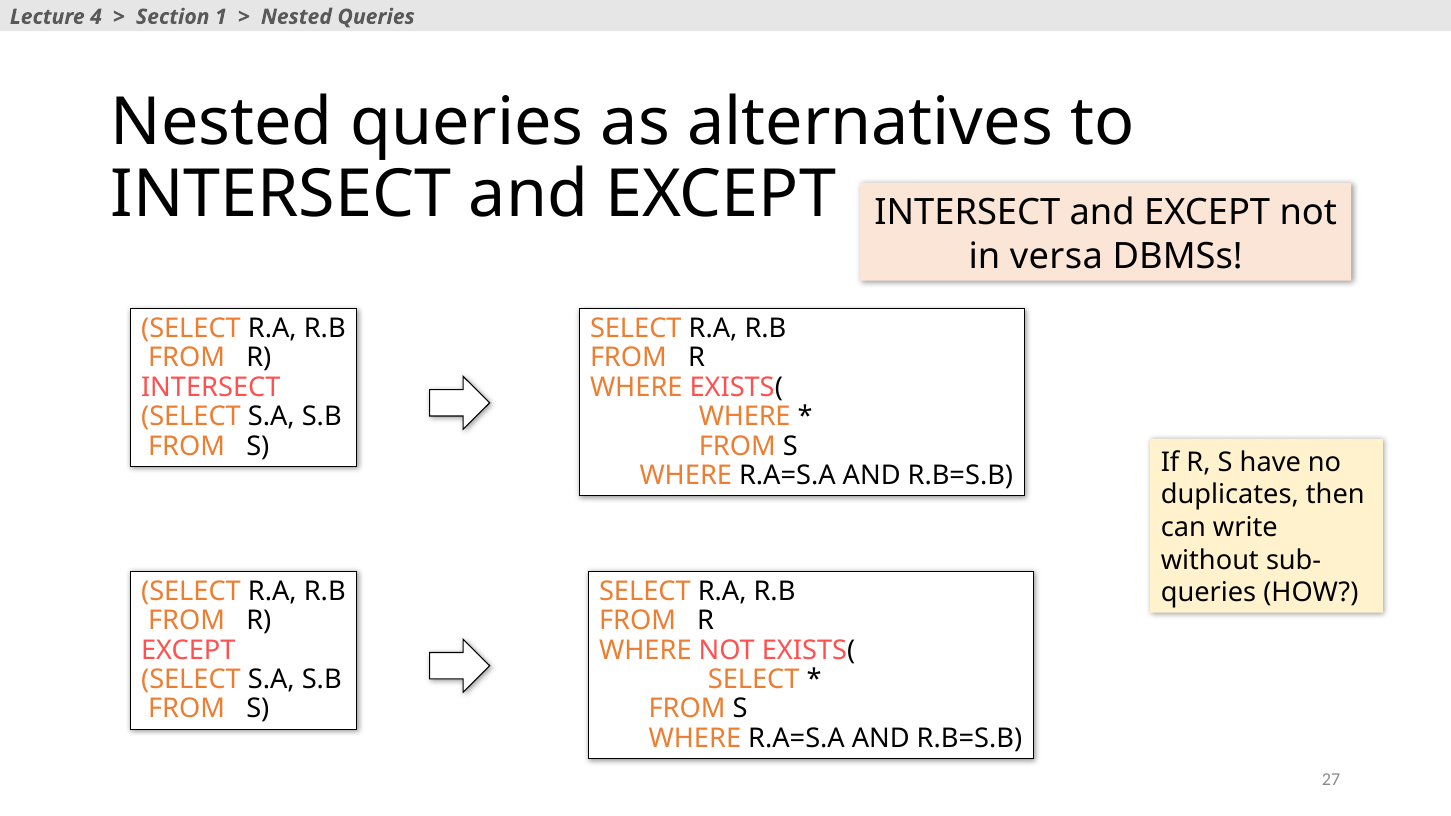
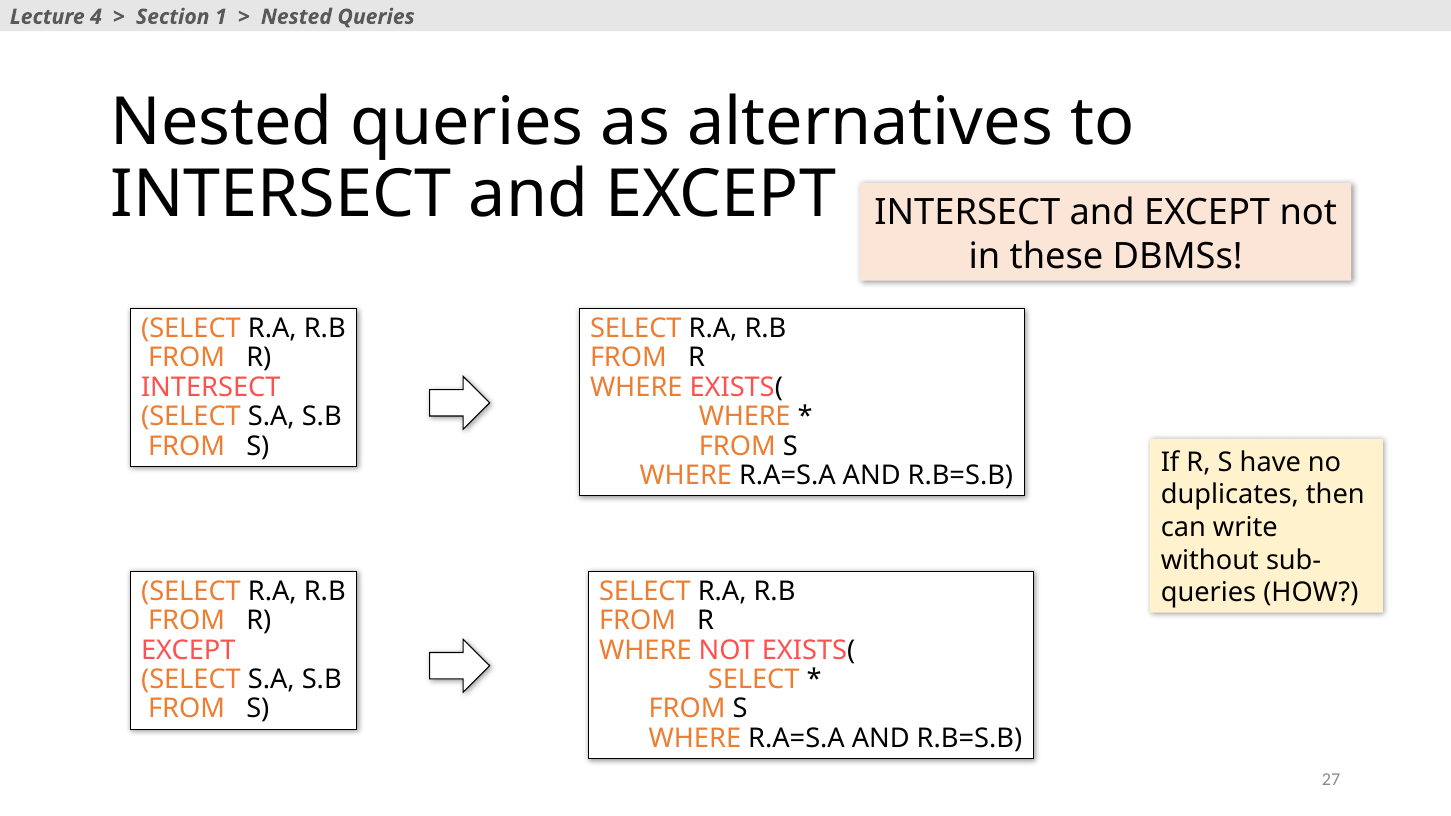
versa: versa -> these (1057, 256)
